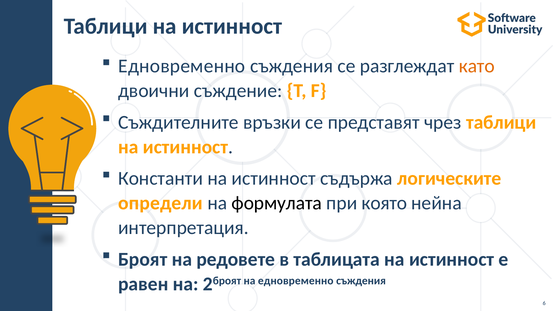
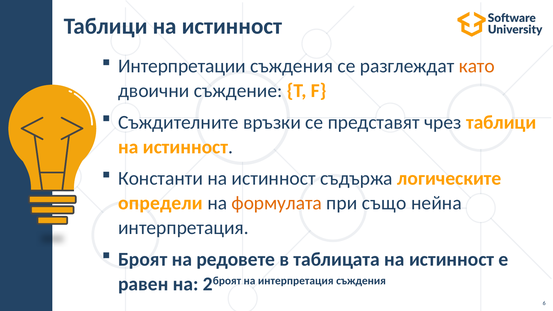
Едновременно: Едновременно -> Интерпретации (182, 66)
формулата colour: black -> orange (277, 203)
която: която -> също (384, 203)
на едновременно: едновременно -> интерпретация (296, 281)
